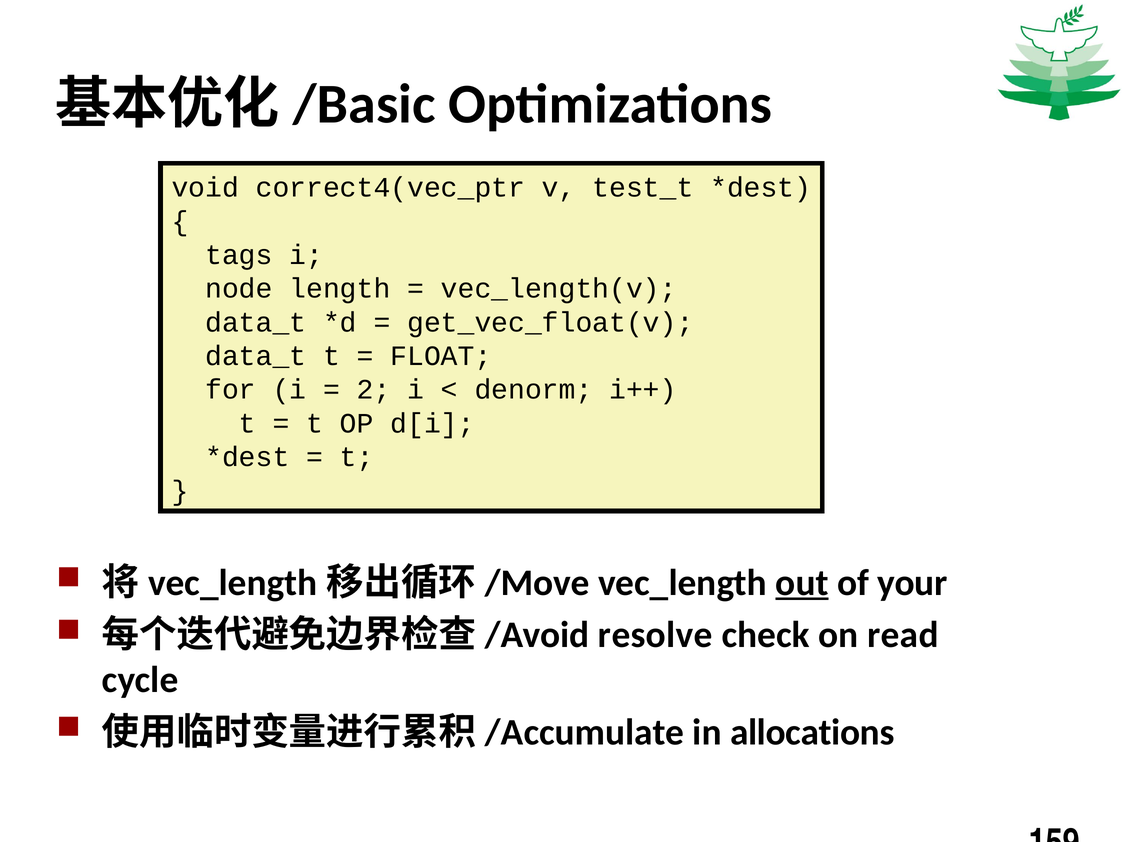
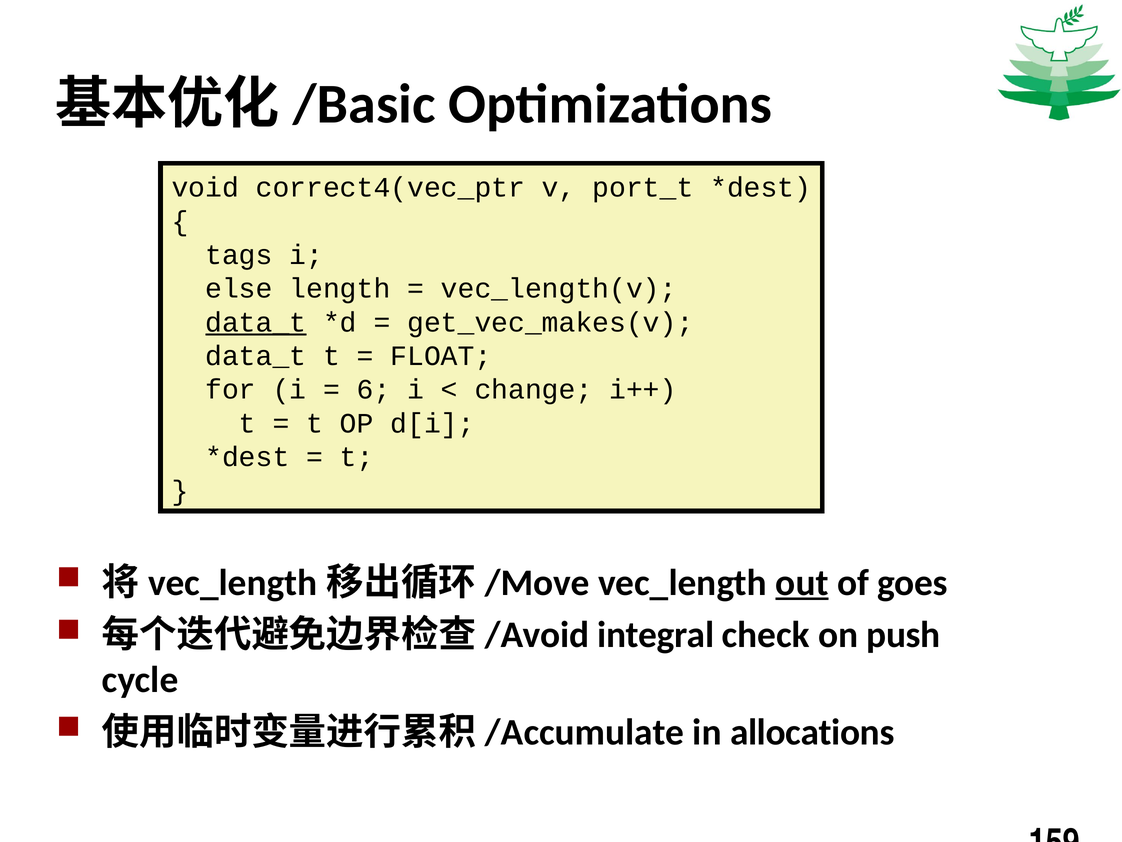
test_t: test_t -> port_t (643, 188)
node: node -> else (239, 289)
data_t underline: none -> present (256, 322)
get_vec_float(v: get_vec_float(v -> get_vec_makes(v (550, 322)
2: 2 -> 6 (374, 389)
denorm: denorm -> change (533, 389)
your: your -> goes (912, 582)
resolve: resolve -> integral (656, 635)
read: read -> push (903, 635)
